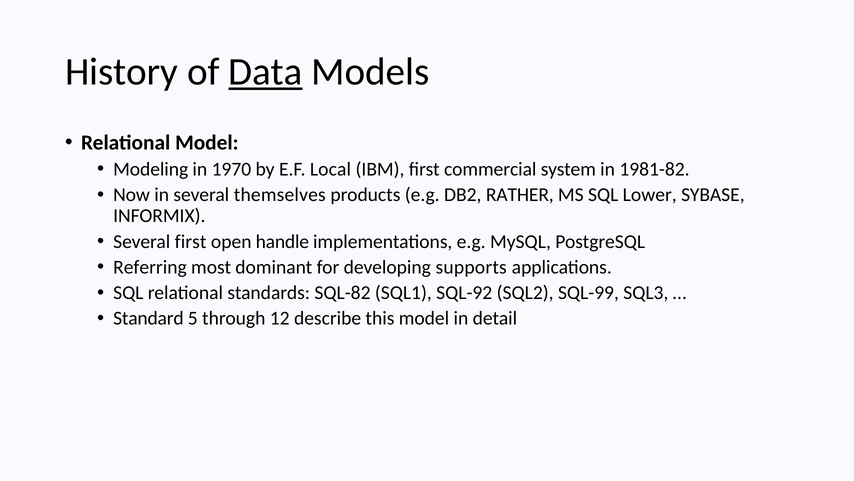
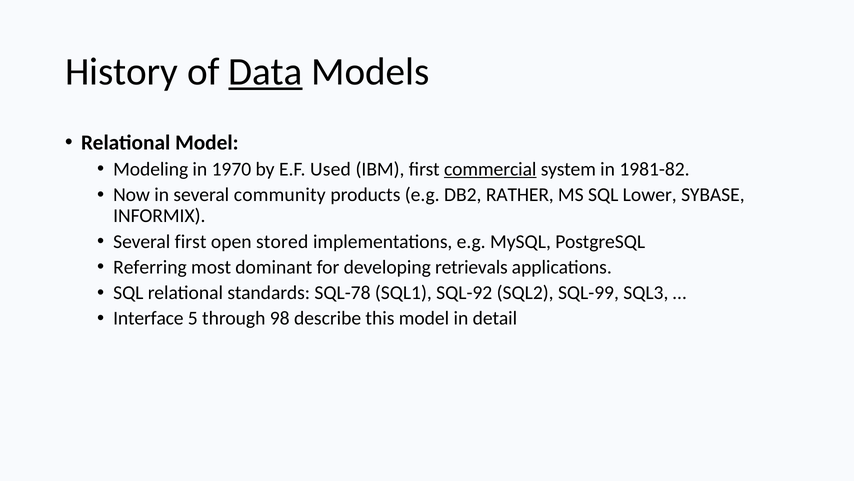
Local: Local -> Used (330, 169)
commercial underline: none -> present (490, 169)
themselves: themselves -> community (280, 195)
handle: handle -> stored (282, 241)
supports: supports -> retrievals (471, 267)
SQL-82: SQL-82 -> SQL-78 (342, 292)
Standard: Standard -> Interface (148, 318)
12: 12 -> 98 (280, 318)
